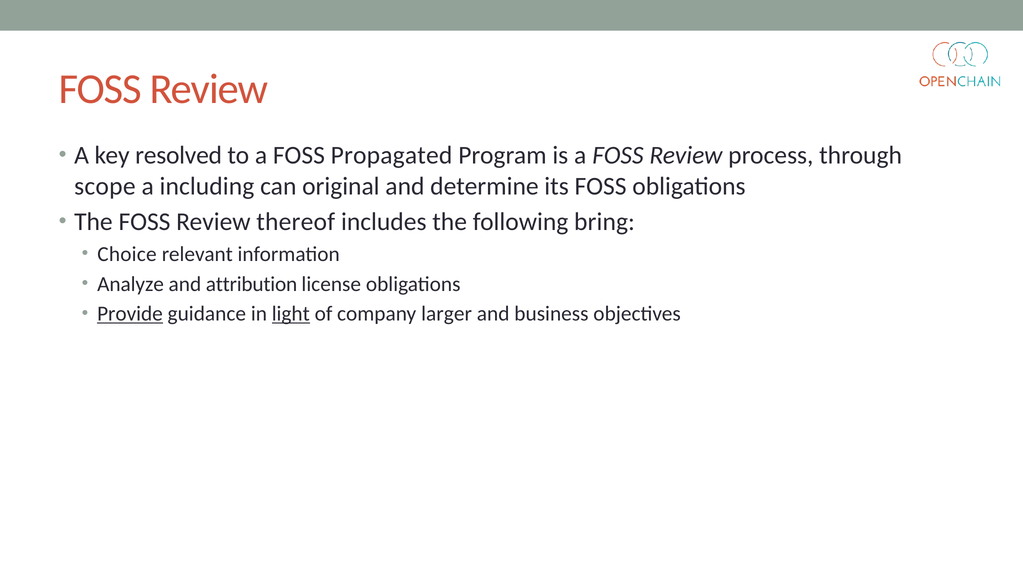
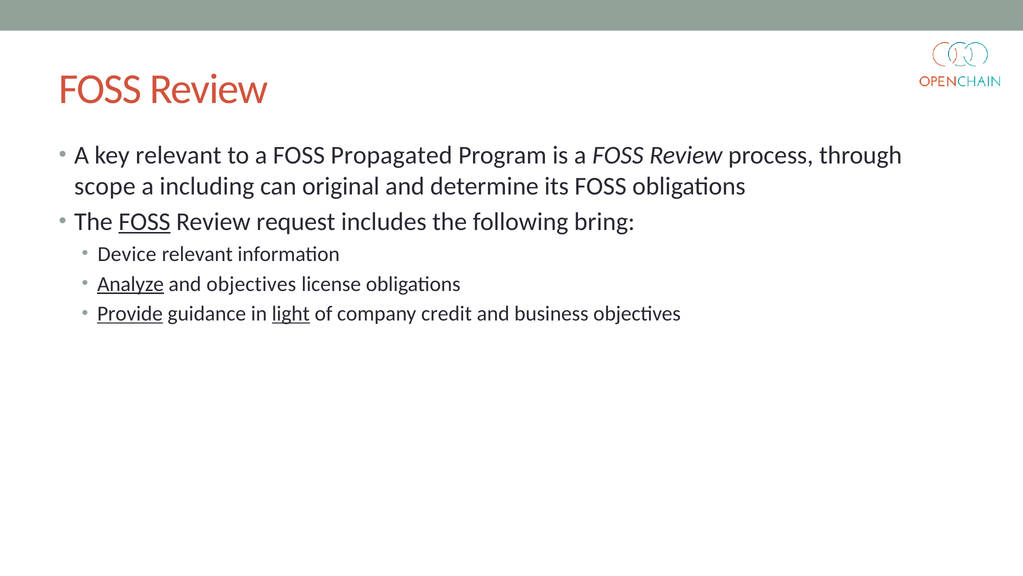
key resolved: resolved -> relevant (178, 155)
FOSS underline: none -> present (144, 222)
thereof: thereof -> request (296, 222)
Choice: Choice -> Device (127, 254)
Analyze underline: none -> present (131, 284)
and attribution: attribution -> objectives (251, 284)
larger: larger -> credit (447, 314)
